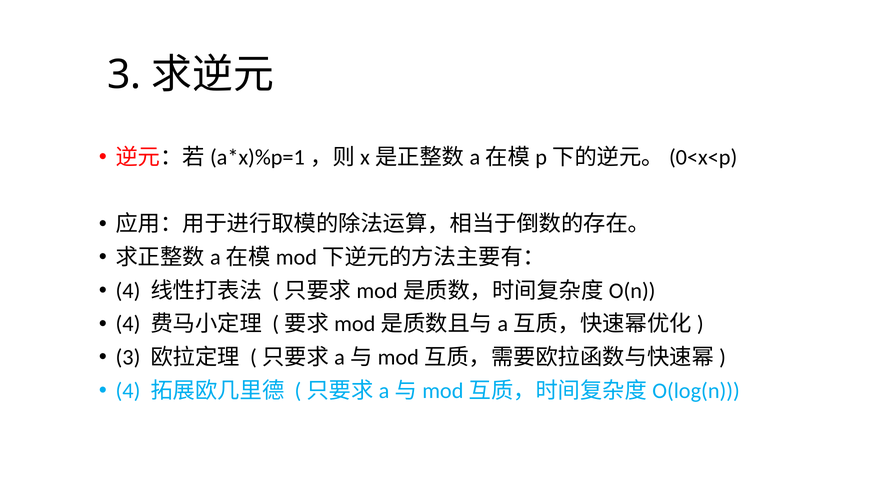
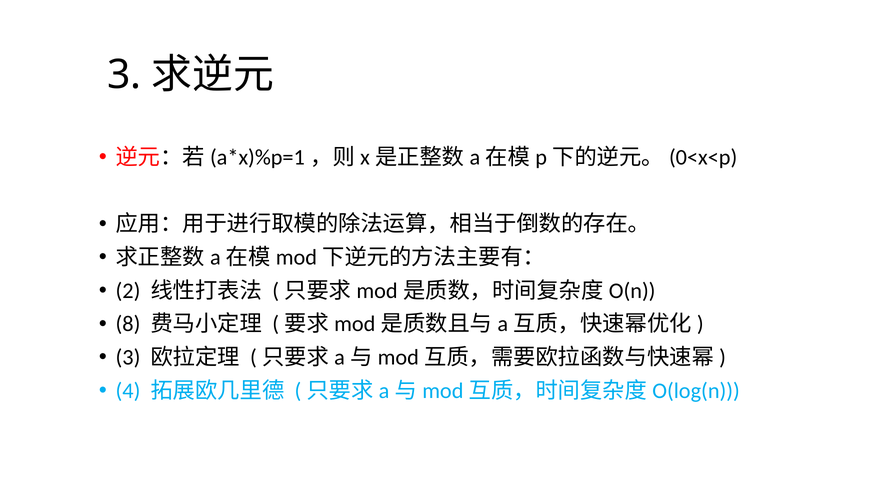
4: 4 -> 2 (128, 291)
4: 4 -> 8 (128, 324)
